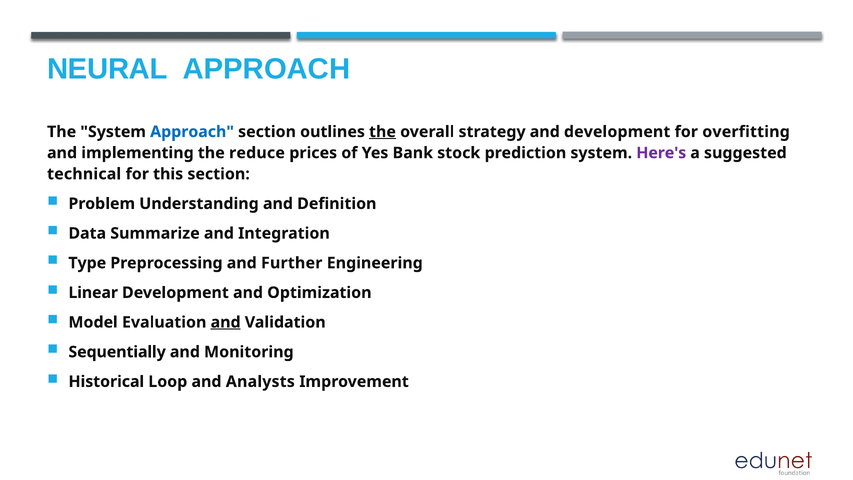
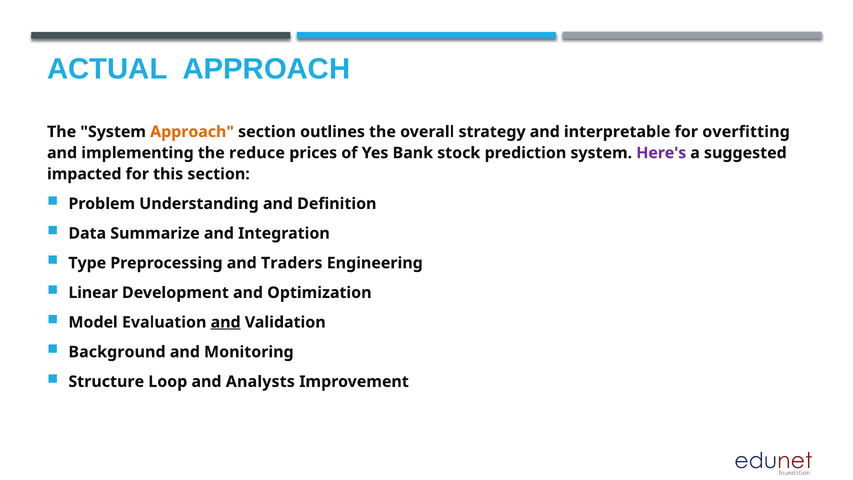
NEURAL: NEURAL -> ACTUAL (107, 69)
Approach colour: blue -> orange (192, 132)
the underline: present -> none (382, 132)
and development: development -> interpretable (617, 132)
technical: technical -> impacted (84, 174)
Further: Further -> Traders (292, 263)
Sequentially: Sequentially -> Background (117, 352)
Historical: Historical -> Structure (106, 381)
